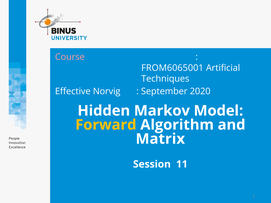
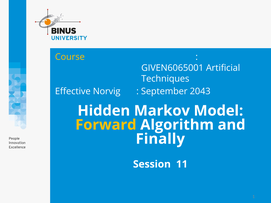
Course colour: pink -> yellow (70, 57)
FROM6065001: FROM6065001 -> GIVEN6065001 (172, 68)
2020: 2020 -> 2043 (200, 91)
Matrix: Matrix -> Finally (160, 139)
